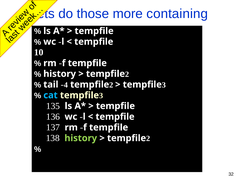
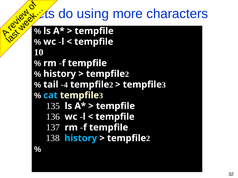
those: those -> using (93, 14)
containing: containing -> characters (177, 14)
history colour: light green -> light blue (81, 139)
